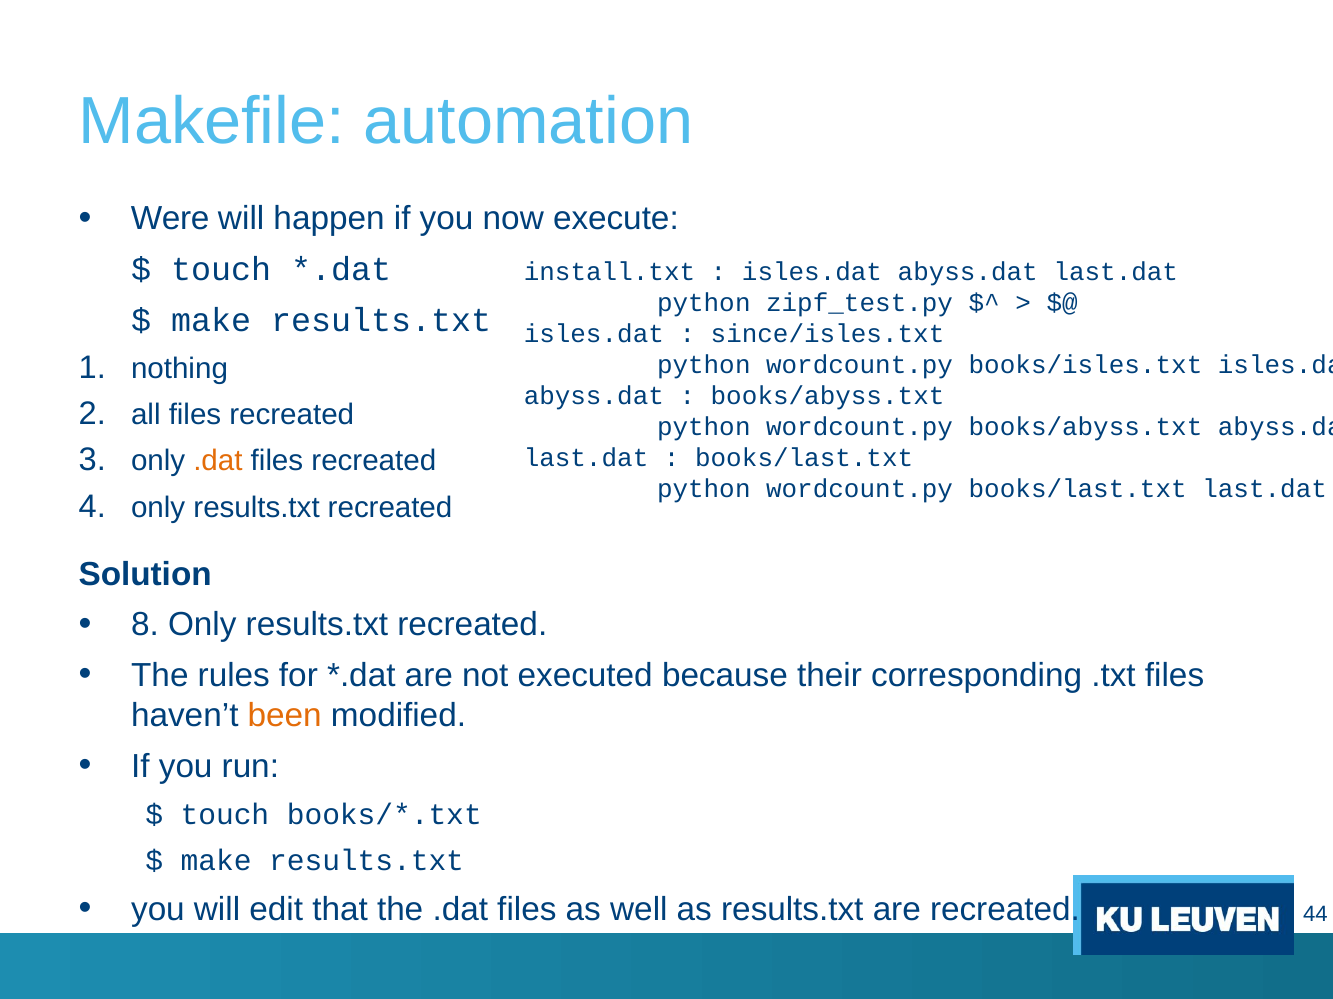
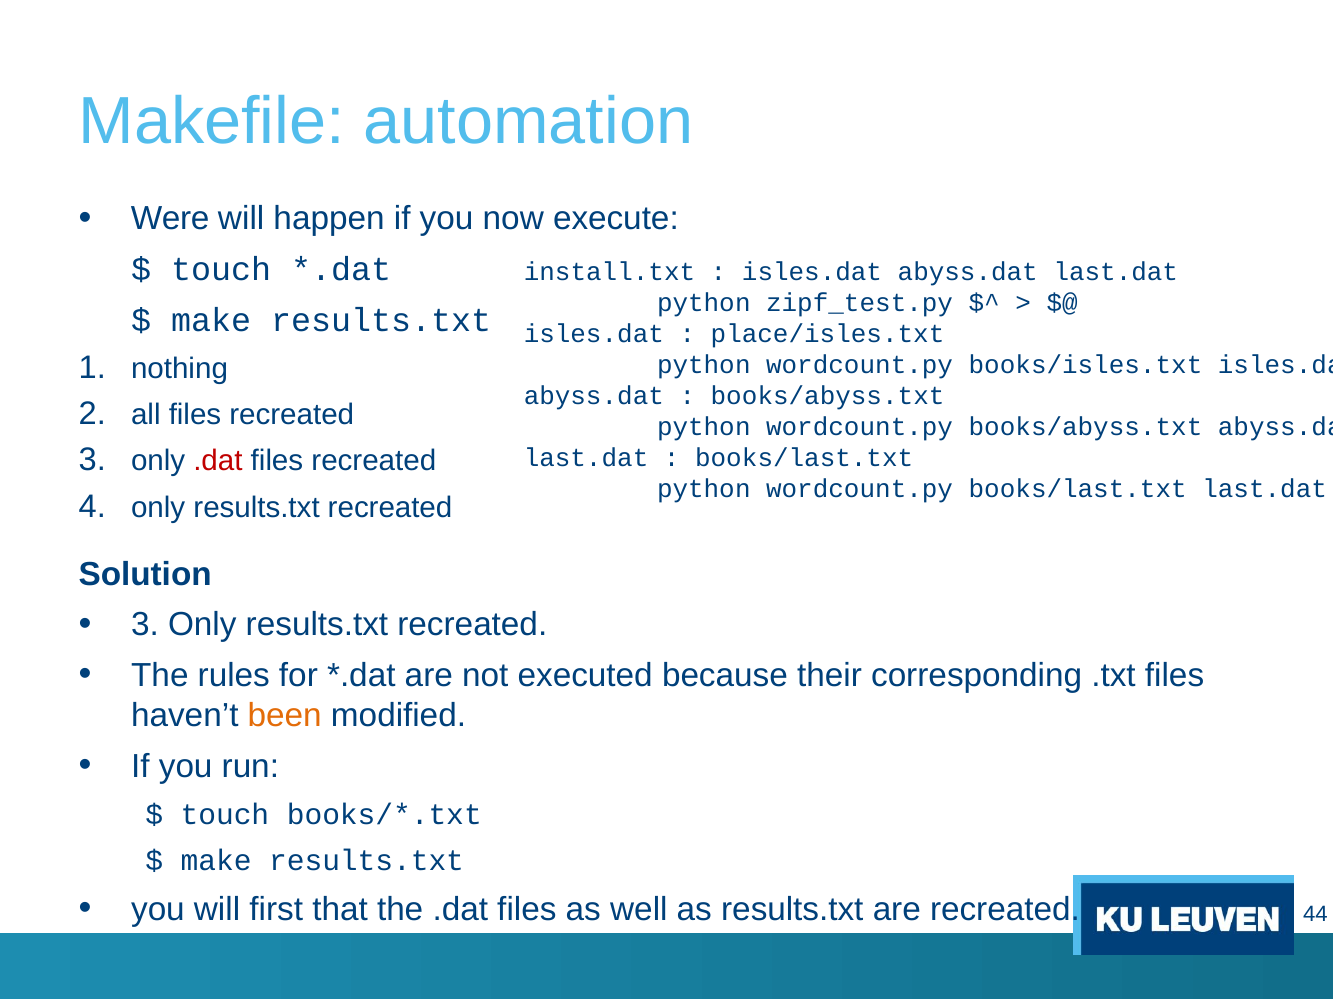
since/isles.txt: since/isles.txt -> place/isles.txt (828, 334)
.dat colour: orange -> red (218, 461)
8: 8 -> 3 (145, 625)
edit: edit -> first (276, 910)
